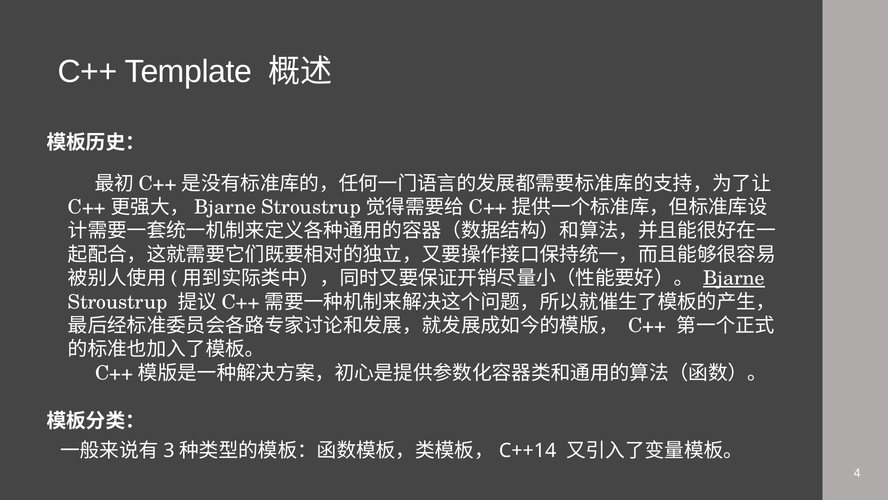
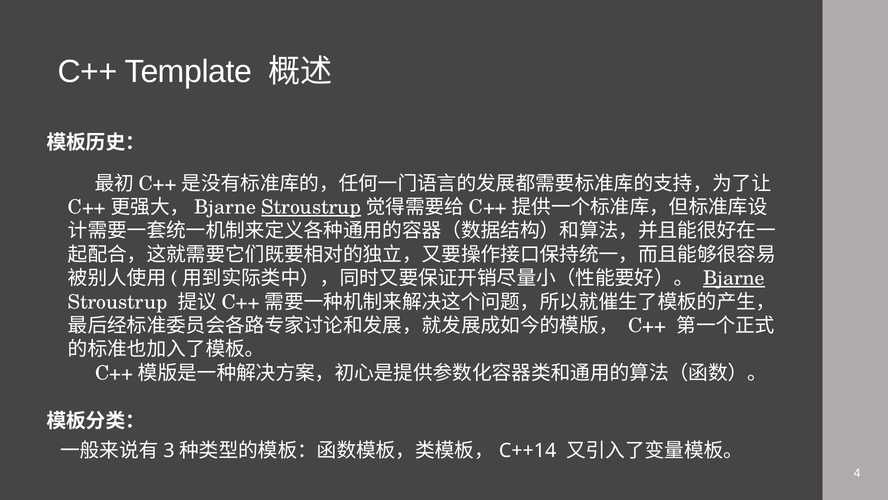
Stroustrup underline: none -> present (311, 207)
